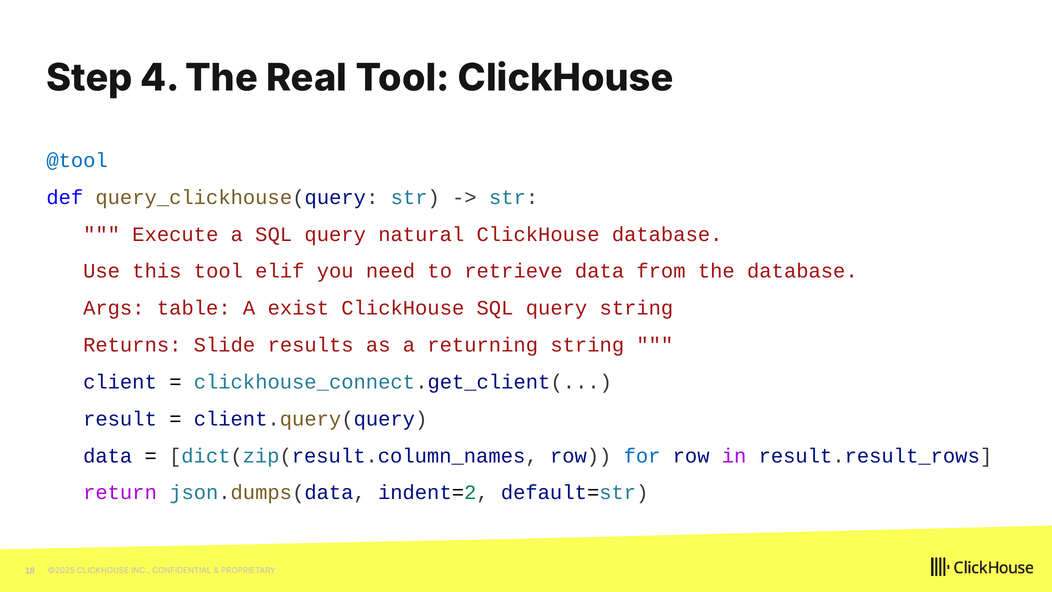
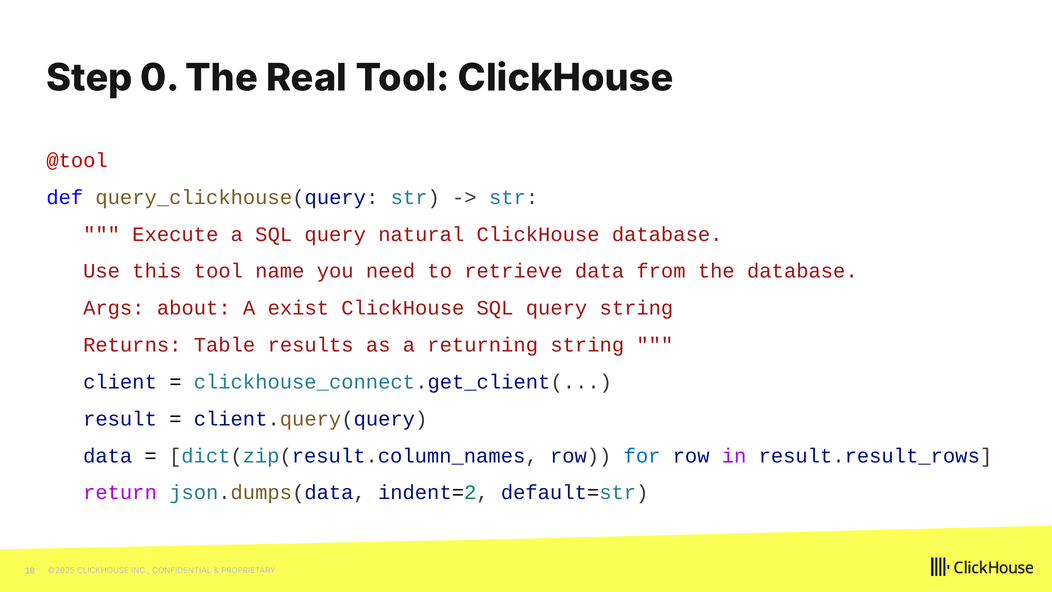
4: 4 -> 0 (160, 78)
@tool colour: blue -> red (77, 160)
elif: elif -> name (280, 271)
table: table -> about (194, 308)
Slide: Slide -> Table (224, 345)
